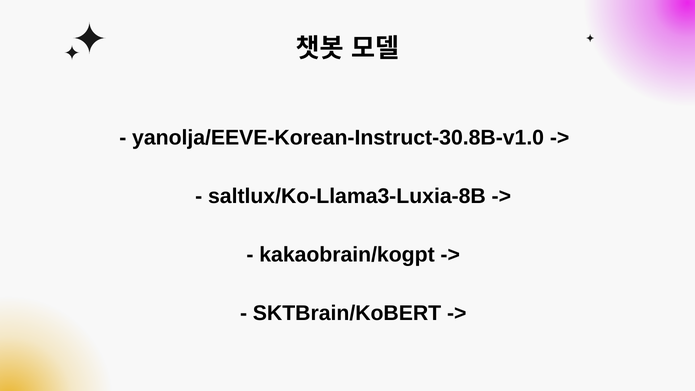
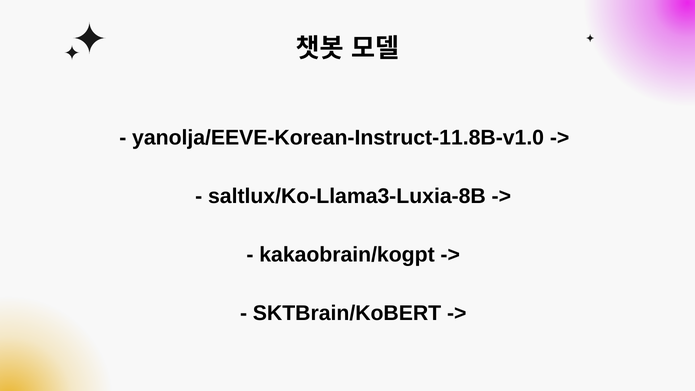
yanolja/EEVE-Korean-Instruct-30.8B-v1.0: yanolja/EEVE-Korean-Instruct-30.8B-v1.0 -> yanolja/EEVE-Korean-Instruct-11.8B-v1.0 (338, 138)
